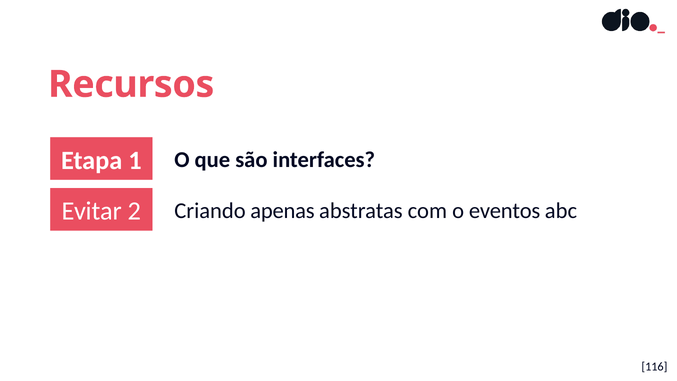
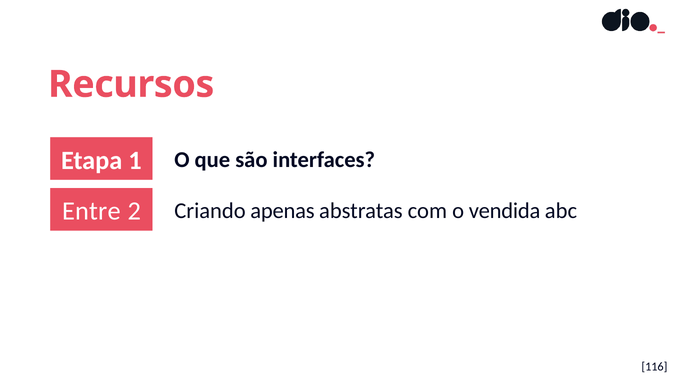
Evitar: Evitar -> Entre (92, 211)
eventos: eventos -> vendida (505, 211)
